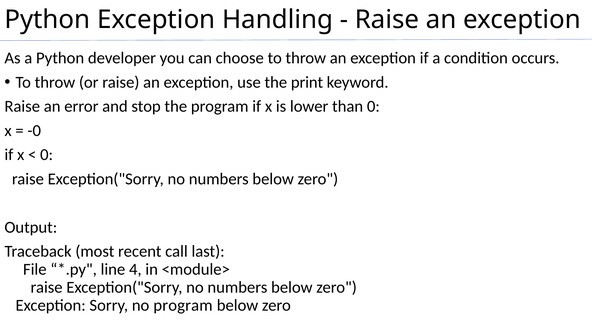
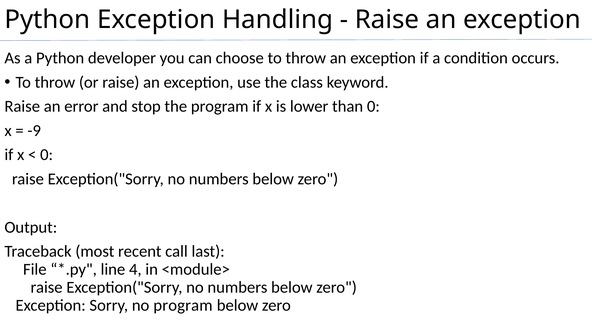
print: print -> class (307, 82)
-0: -0 -> -9 (34, 131)
